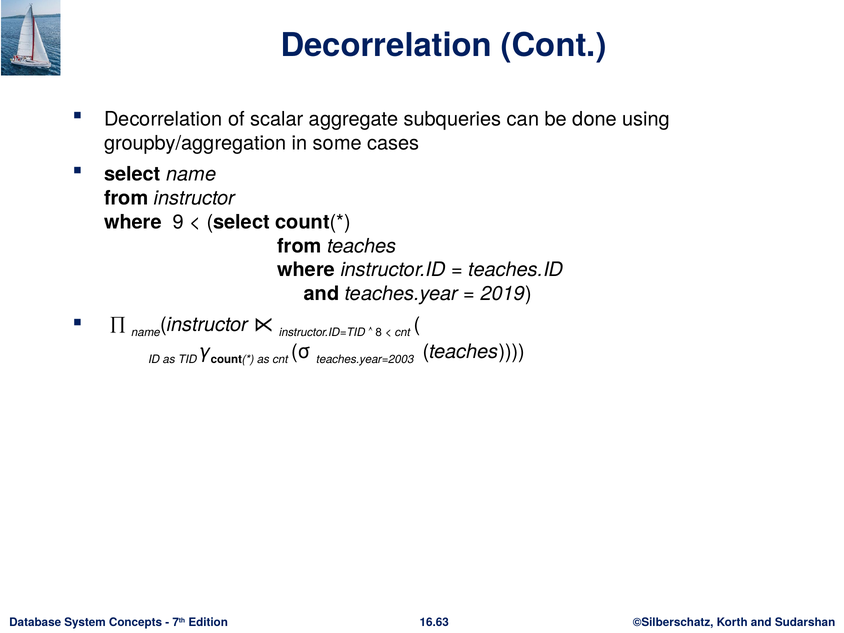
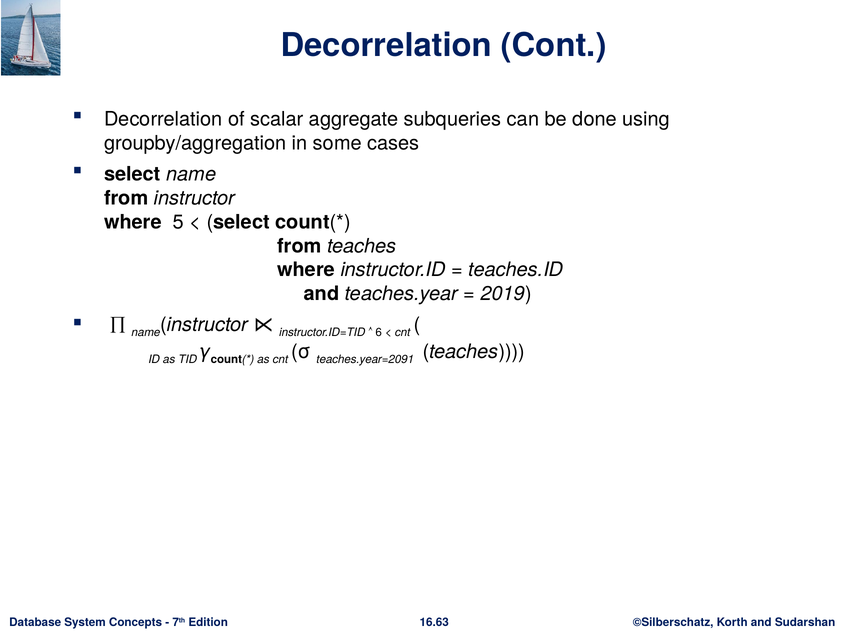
9: 9 -> 5 (178, 222)
8: 8 -> 6 (379, 332)
teaches.year=2003: teaches.year=2003 -> teaches.year=2091 (365, 360)
